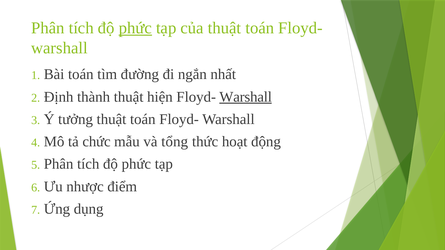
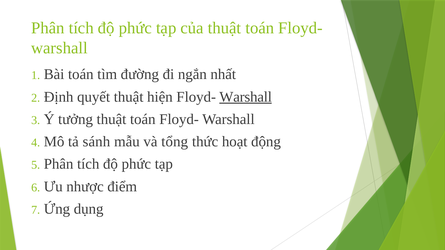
phức underline: present -> none (135, 28)
thành: thành -> quyết (94, 97)
chức: chức -> sánh (96, 142)
